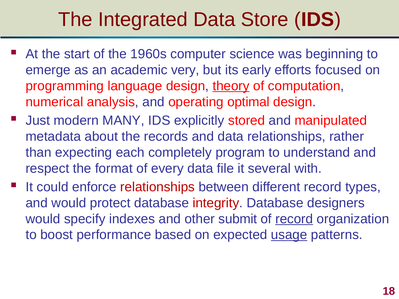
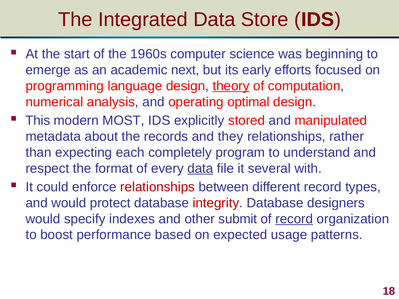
very: very -> next (185, 70)
Just: Just -> This (38, 121)
MANY: MANY -> MOST (123, 121)
and data: data -> they (231, 137)
data underline: none -> present (200, 169)
usage underline: present -> none (289, 235)
